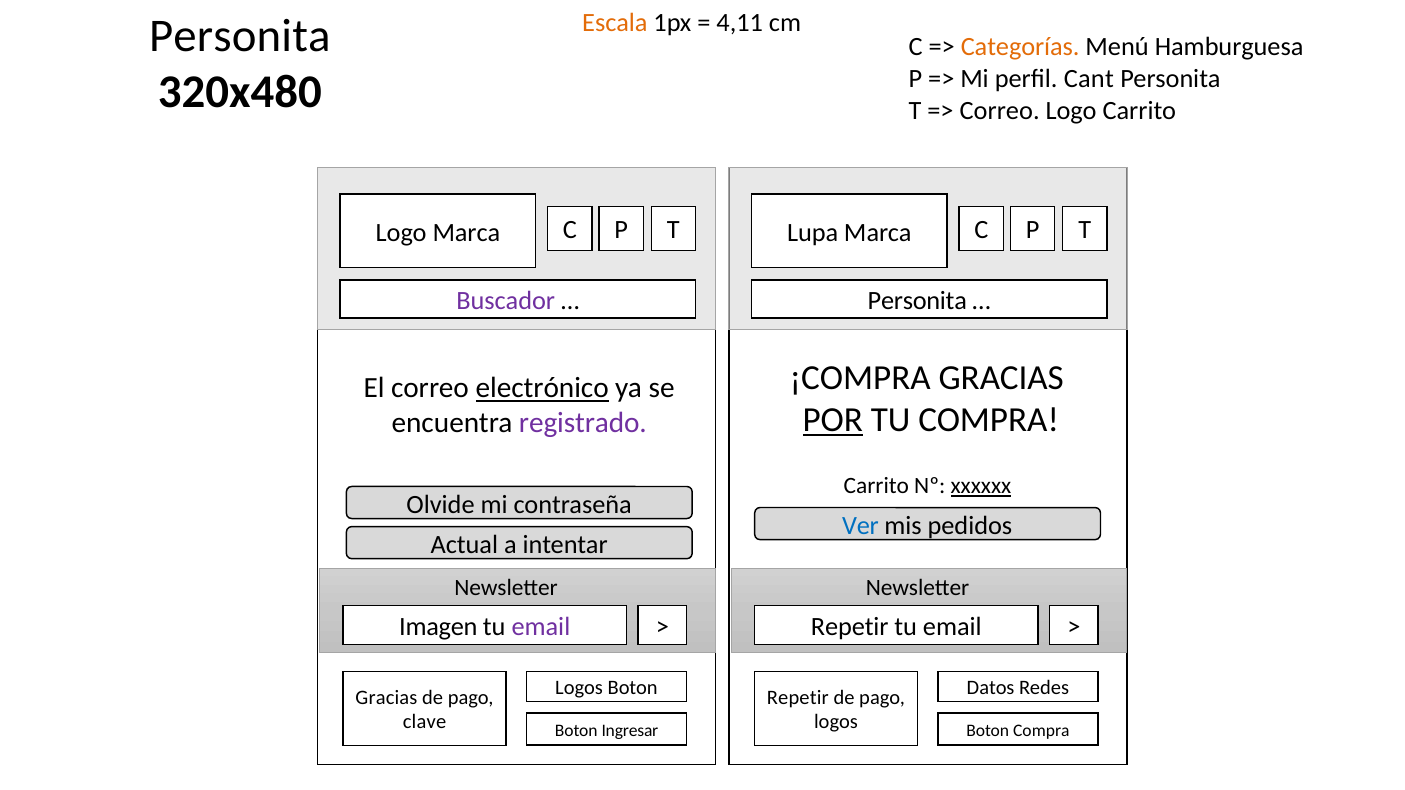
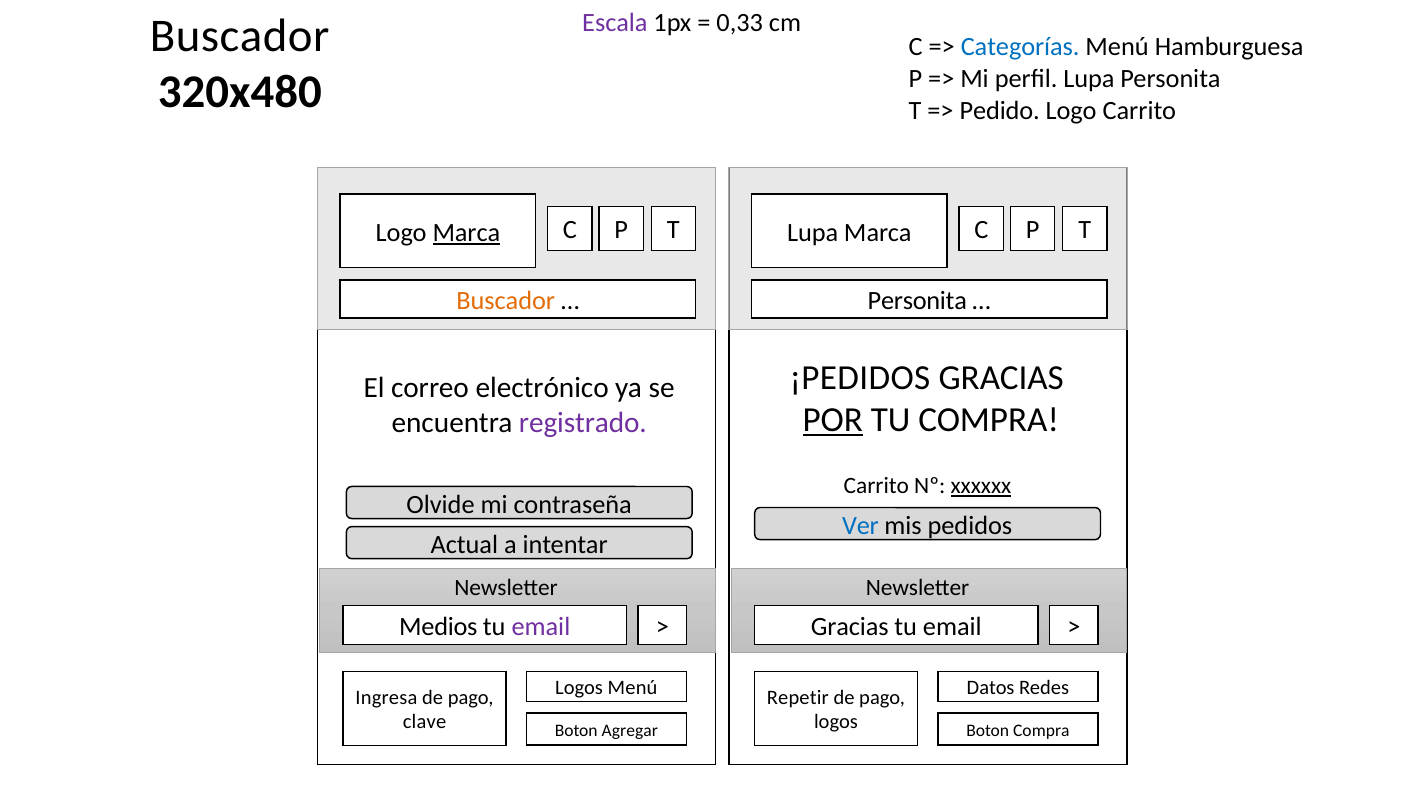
Escala colour: orange -> purple (615, 23)
4,11: 4,11 -> 0,33 (740, 23)
Personita: Personita -> Buscador (240, 36)
Categorías colour: orange -> blue (1020, 47)
perfil Cant: Cant -> Lupa (1089, 79)
Correo: Correo -> Pedido (1000, 110)
Marca underline: none -> present (466, 233)
Buscador colour: purple -> orange (506, 301)
¡COMPRA: ¡COMPRA -> ¡PEDIDOS (860, 378)
electrónico underline: present -> none (542, 388)
Imagen: Imagen -> Medios (438, 627)
Repetir: Repetir -> Gracias (850, 627)
Logos Boton: Boton -> Menú (633, 688)
Gracias: Gracias -> Ingresa (386, 698)
Ingresar: Ingresar -> Agregar (630, 731)
